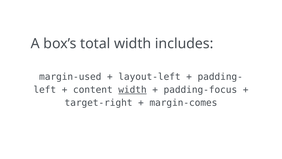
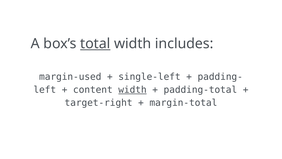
total underline: none -> present (95, 44)
layout-left: layout-left -> single-left (149, 77)
padding-focus: padding-focus -> padding-total (200, 90)
margin-comes: margin-comes -> margin-total (183, 103)
